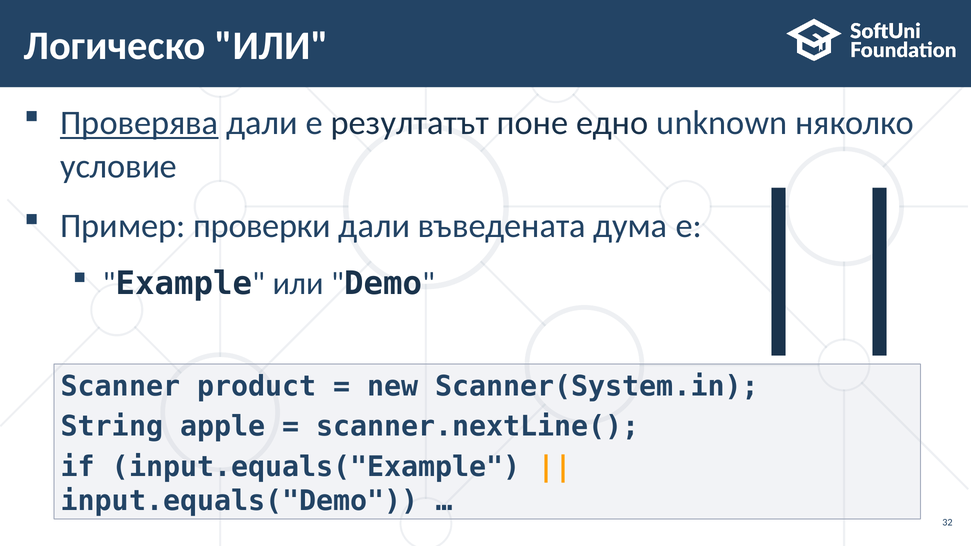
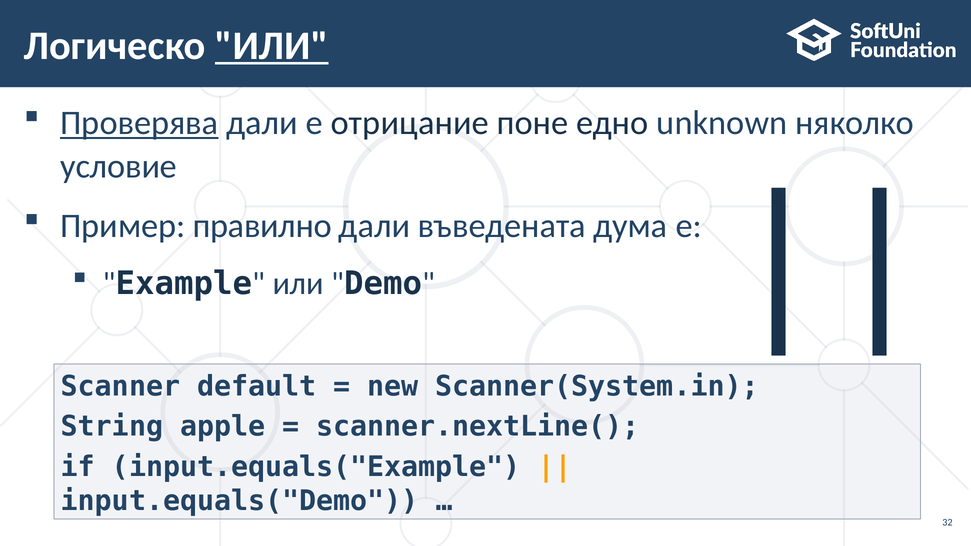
ИЛИ underline: none -> present (272, 46)
резултатът: резултатът -> отрицание (410, 123)
проверки: проверки -> правилно (262, 226)
product: product -> default (257, 387)
